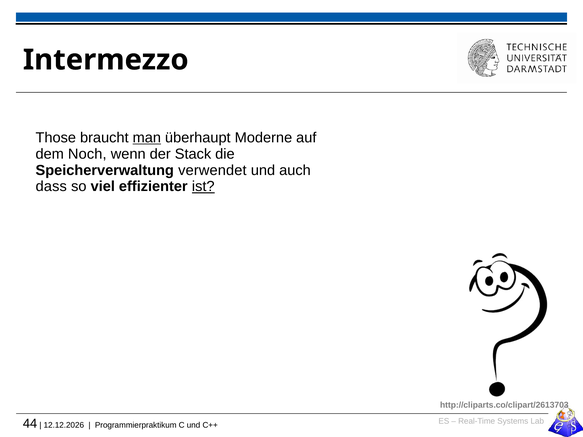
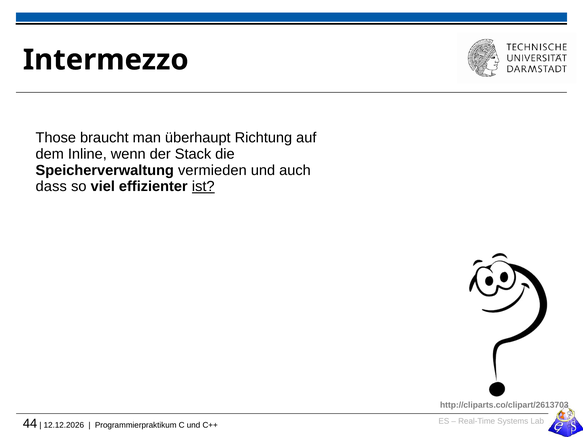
man underline: present -> none (147, 138)
Moderne: Moderne -> Richtung (263, 138)
Noch: Noch -> Inline (87, 154)
verwendet: verwendet -> vermieden (212, 170)
